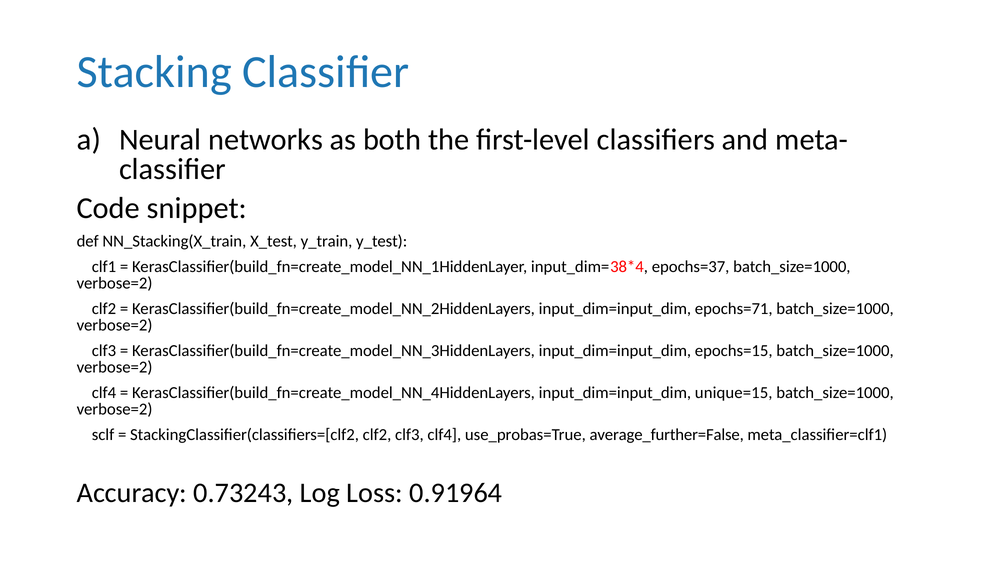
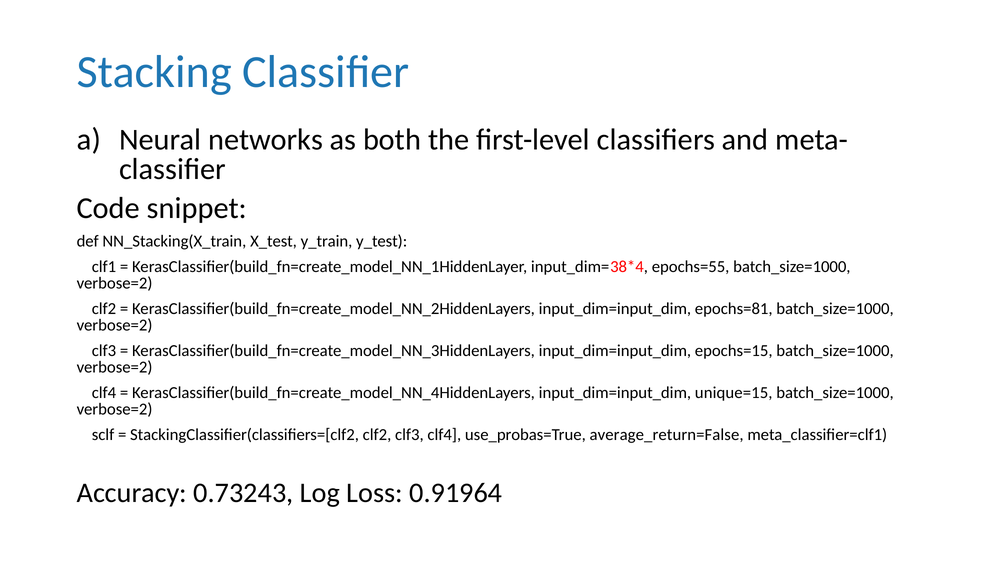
epochs=37: epochs=37 -> epochs=55 (691, 267)
epochs=71: epochs=71 -> epochs=81 (734, 309)
average_further=False: average_further=False -> average_return=False (667, 435)
